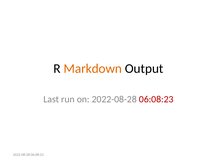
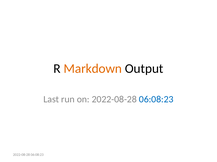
06:08:23 colour: red -> blue (156, 100)
